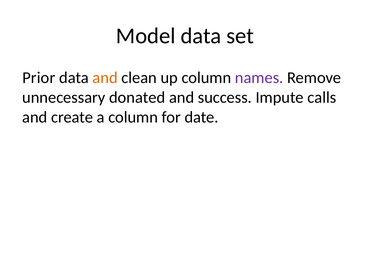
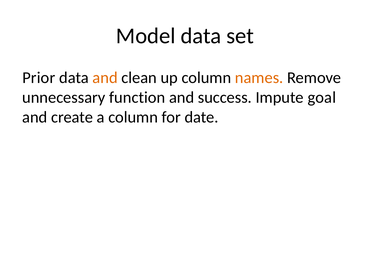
names colour: purple -> orange (259, 78)
donated: donated -> function (137, 97)
calls: calls -> goal (322, 97)
